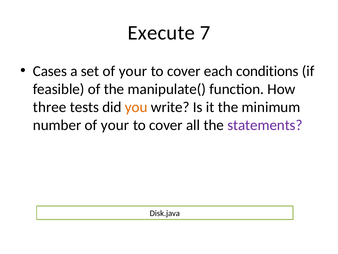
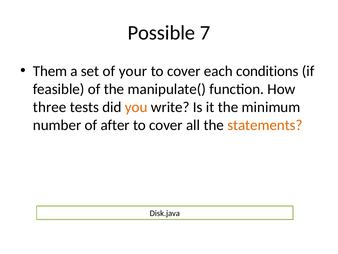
Execute: Execute -> Possible (161, 33)
Cases: Cases -> Them (50, 71)
number of your: your -> after (115, 125)
statements colour: purple -> orange (265, 125)
